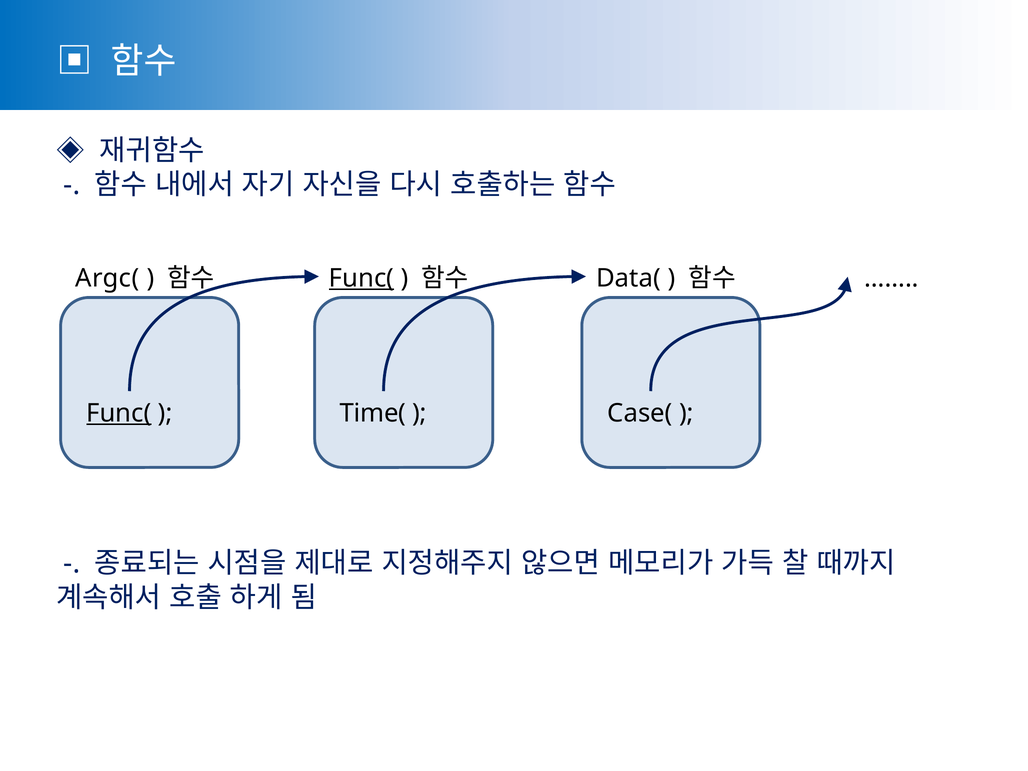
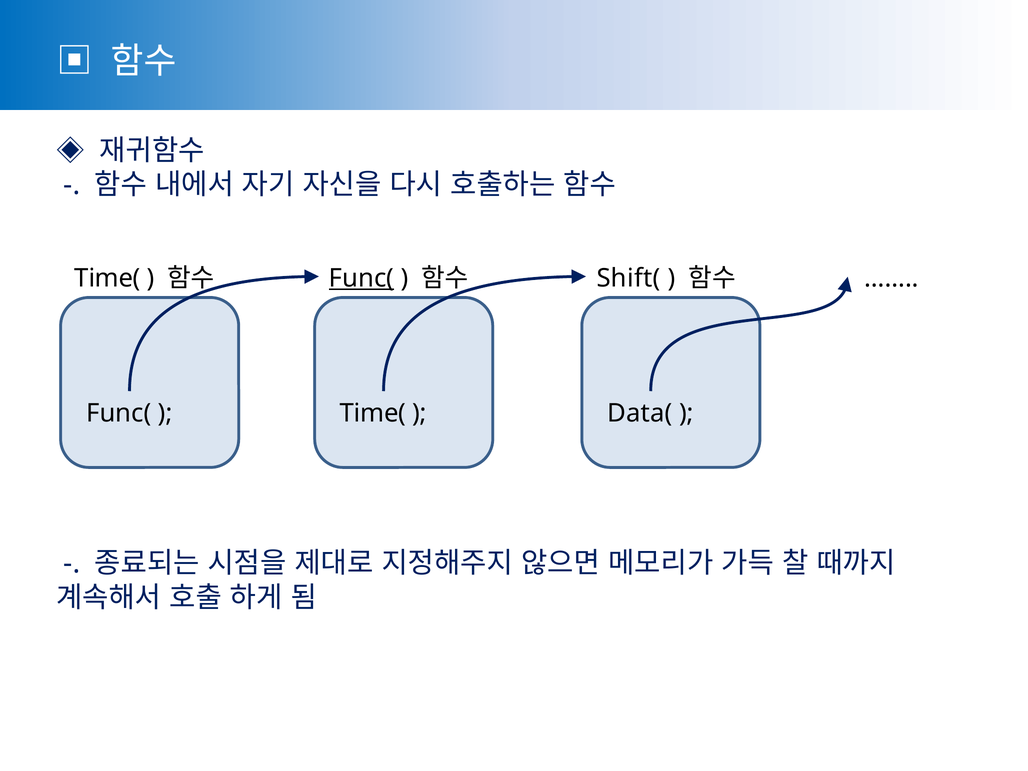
Argc(: Argc( -> Time( (108, 278)
Data(: Data( -> Shift( (629, 278)
Func( underline: present -> none (119, 413)
Case(: Case( -> Data( (640, 413)
